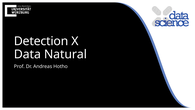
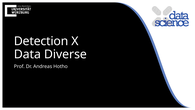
Natural: Natural -> Diverse (65, 54)
